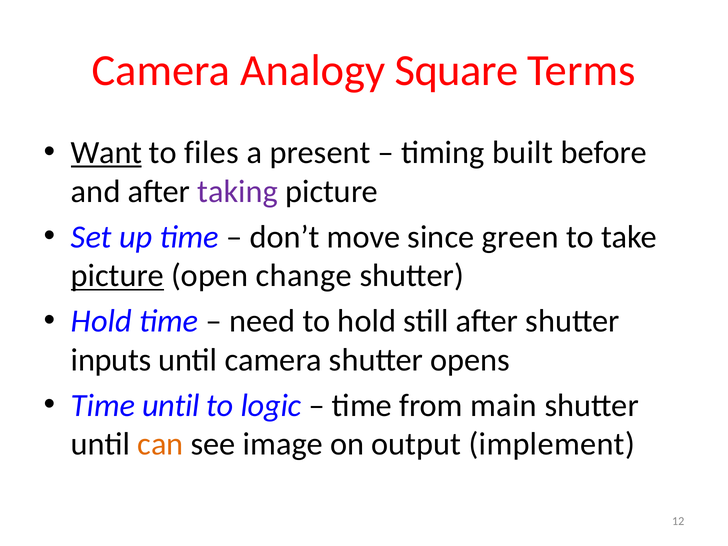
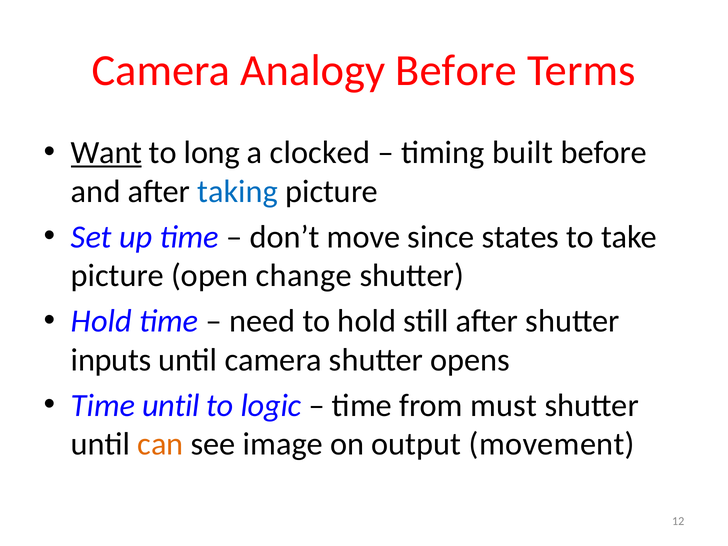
Analogy Square: Square -> Before (456, 70)
files: files -> long (212, 153)
present: present -> clocked (320, 153)
taking colour: purple -> blue (238, 192)
green: green -> states (520, 237)
picture underline: present -> none (117, 276)
main: main -> must (504, 405)
implement: implement -> movement (552, 444)
